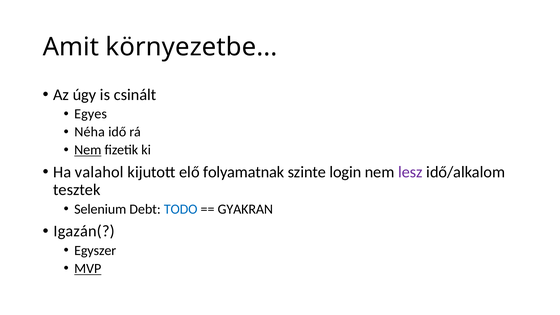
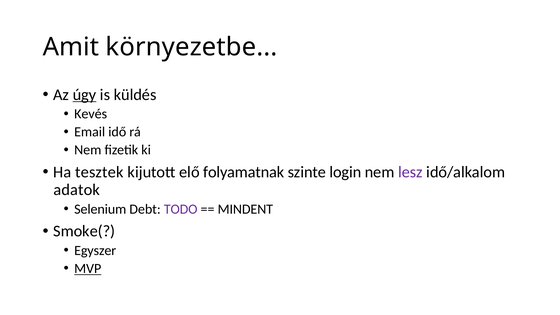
úgy underline: none -> present (85, 95)
csinált: csinált -> küldés (135, 95)
Egyes: Egyes -> Kevés (91, 114)
Néha: Néha -> Email (90, 132)
Nem underline: present -> none (88, 150)
valahol: valahol -> tesztek (99, 172)
tesztek: tesztek -> adatok (77, 190)
TODO colour: blue -> purple (181, 209)
GYAKRAN: GYAKRAN -> MINDENT (245, 209)
Igazán(: Igazán( -> Smoke( (84, 231)
